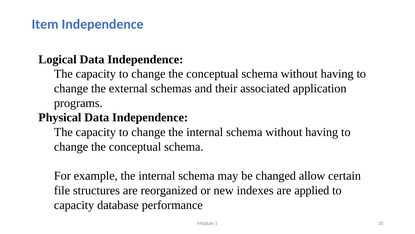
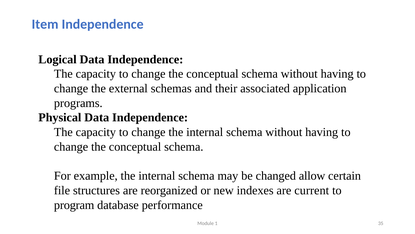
applied: applied -> current (312, 190)
capacity: capacity -> program (74, 205)
